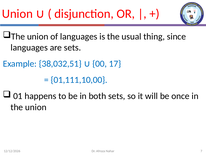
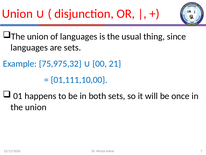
38,032,51: 38,032,51 -> 75,975,32 (60, 63)
17: 17 -> 21 (115, 63)
